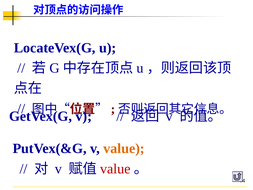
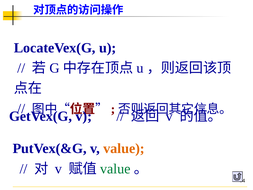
value colour: red -> green (115, 169)
